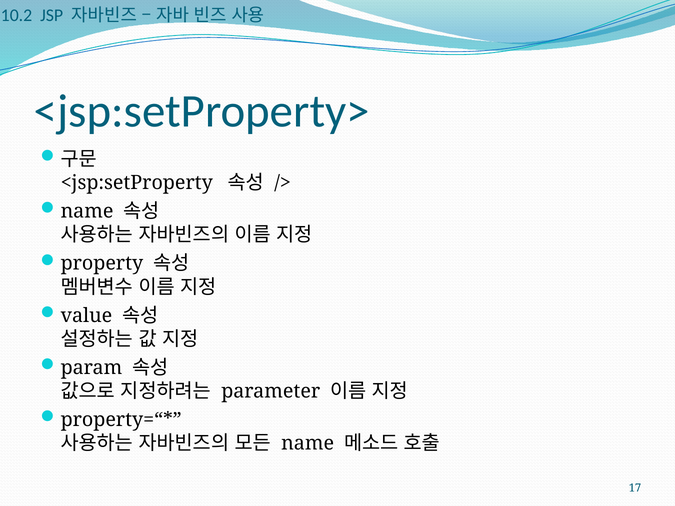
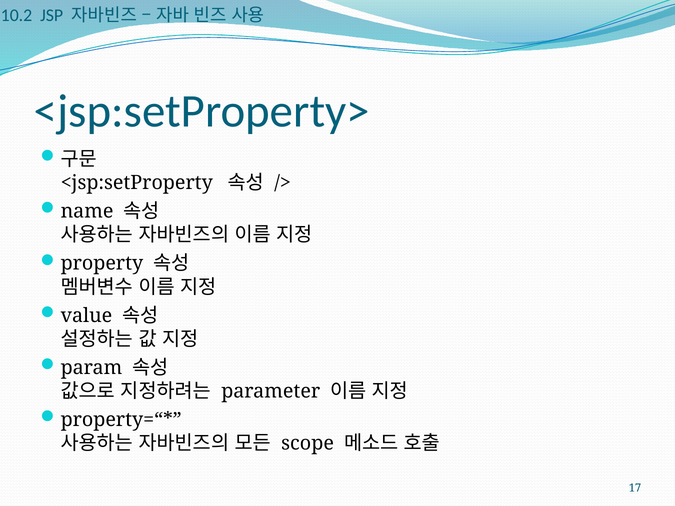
name: name -> scope (308, 444)
